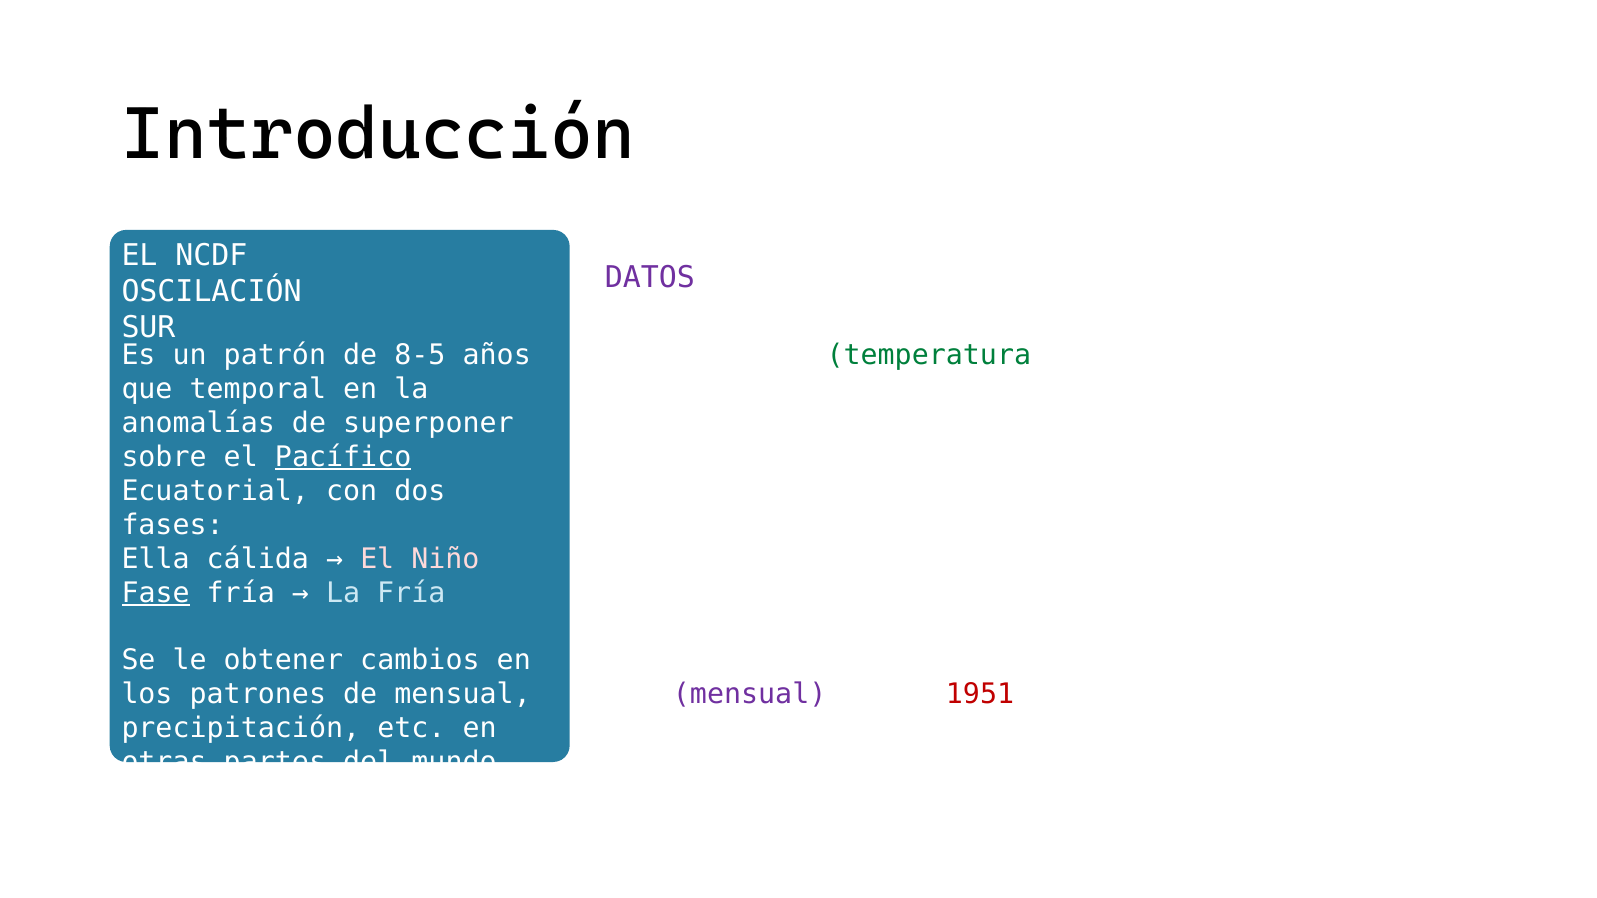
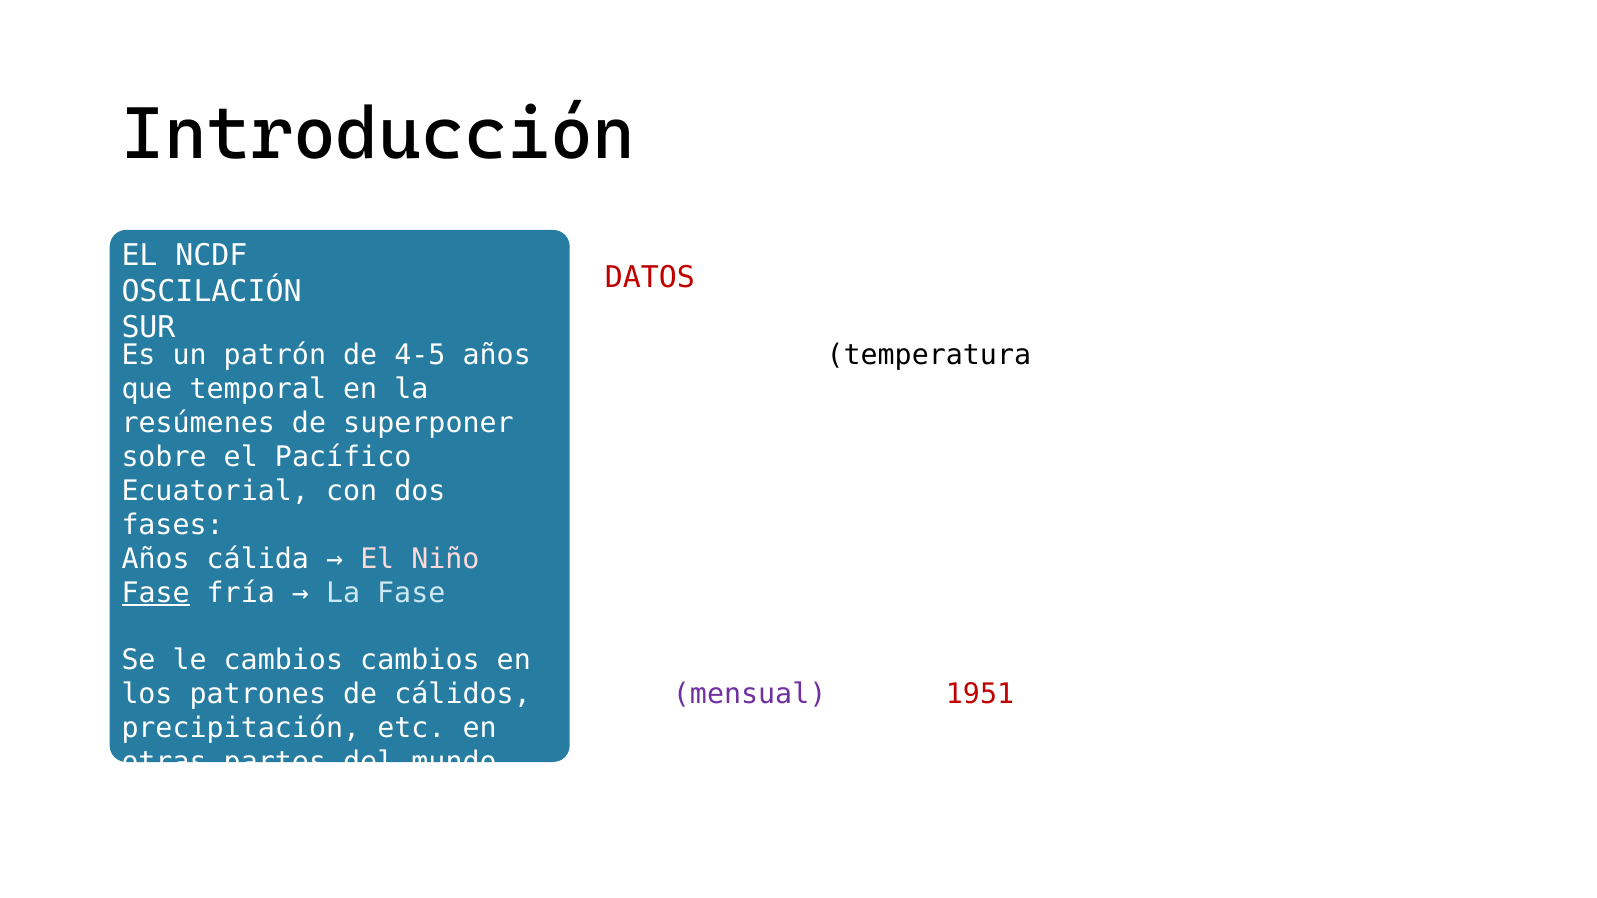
DATOS colour: purple -> red (650, 278)
8-5: 8-5 -> 4-5 (420, 355)
temperatura colour: green -> black (929, 355)
anomalías: anomalías -> resúmenes (198, 423)
Pacífico underline: present -> none (343, 457)
Ella: Ella -> Años (156, 559)
La Fría: Fría -> Fase (411, 593)
le obtener: obtener -> cambios (283, 661)
de mensual: mensual -> cálidos (463, 695)
